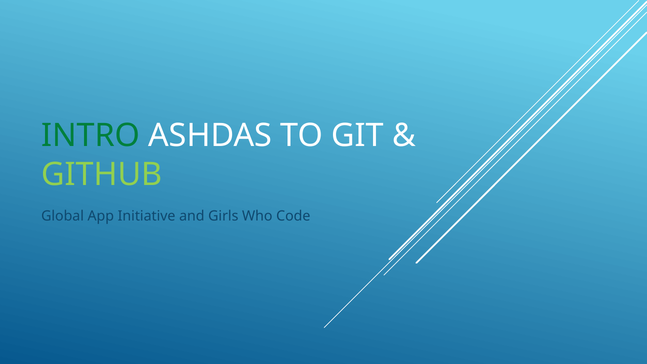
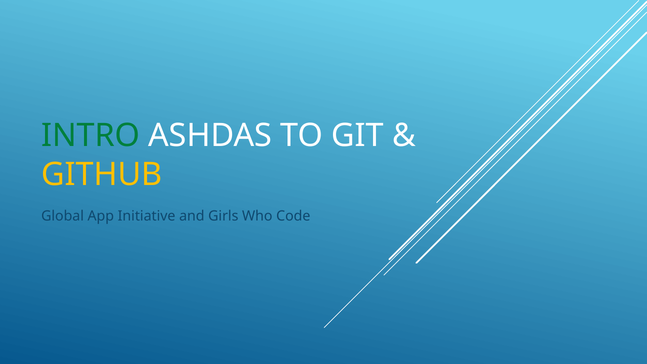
GITHUB colour: light green -> yellow (102, 175)
